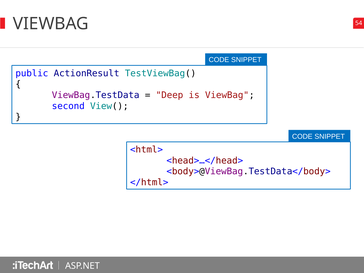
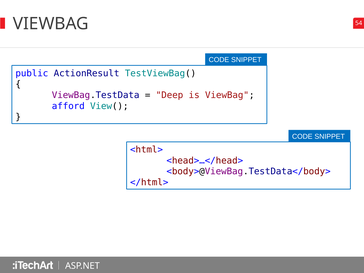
second: second -> afford (68, 106)
